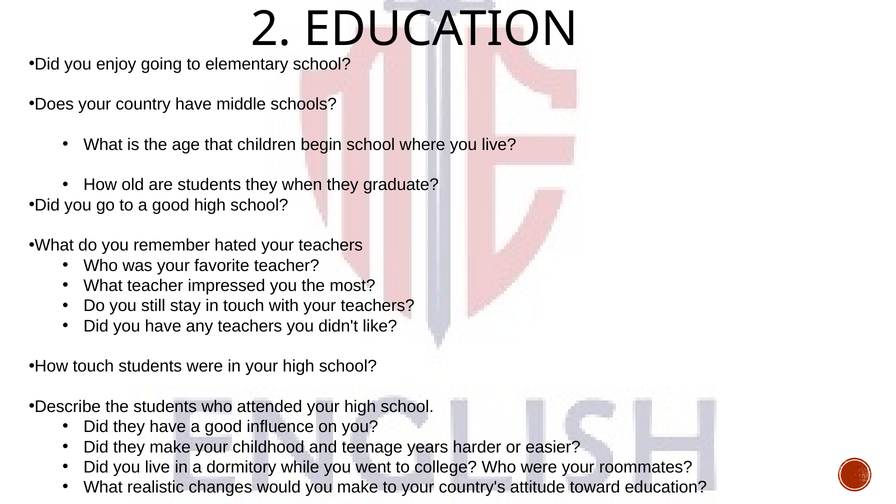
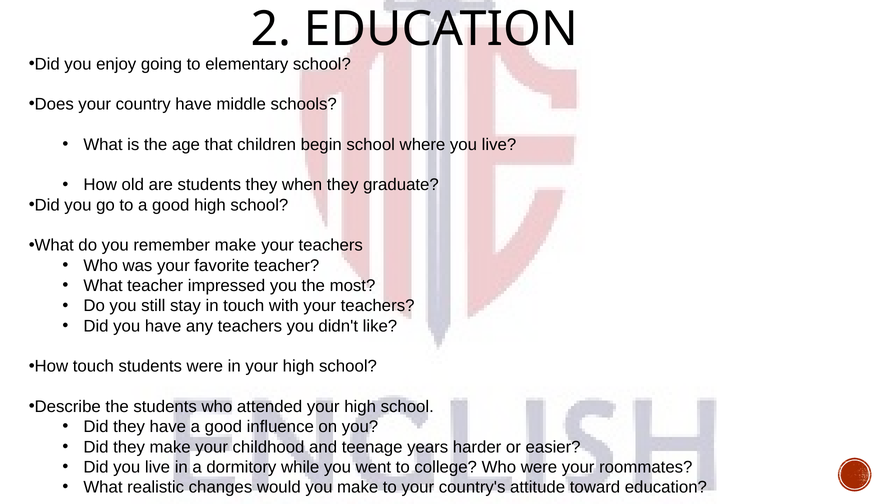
remember hated: hated -> make (235, 245)
